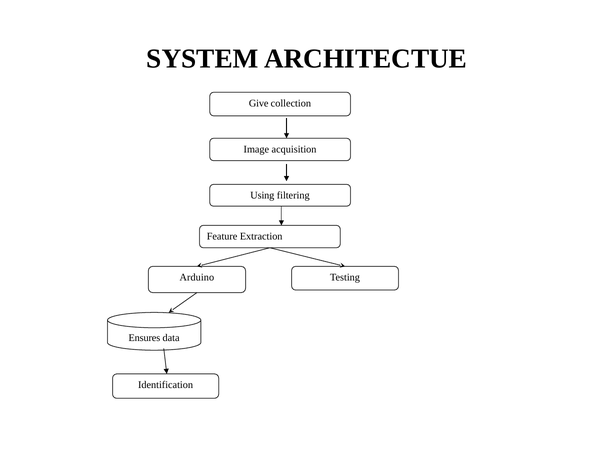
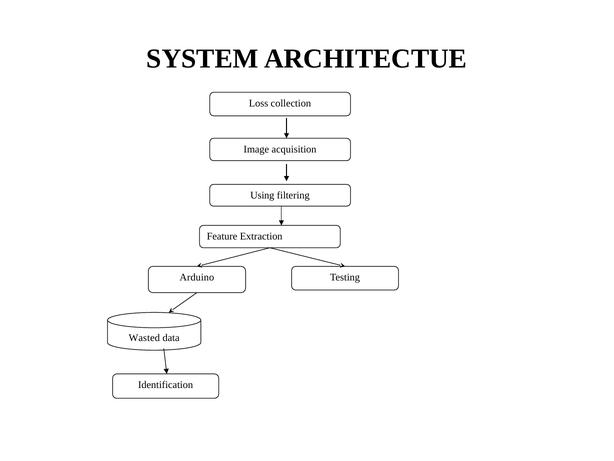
Give: Give -> Loss (259, 103)
Ensures: Ensures -> Wasted (144, 337)
